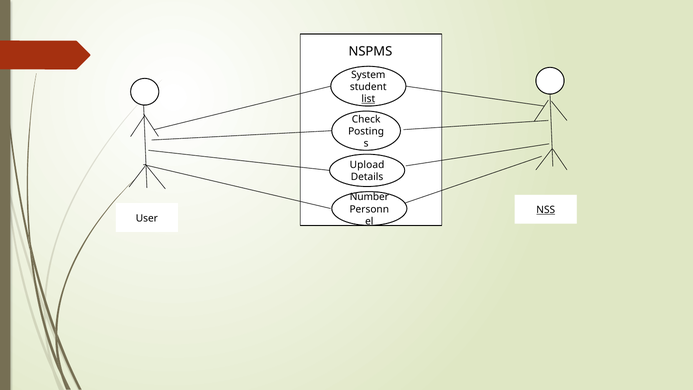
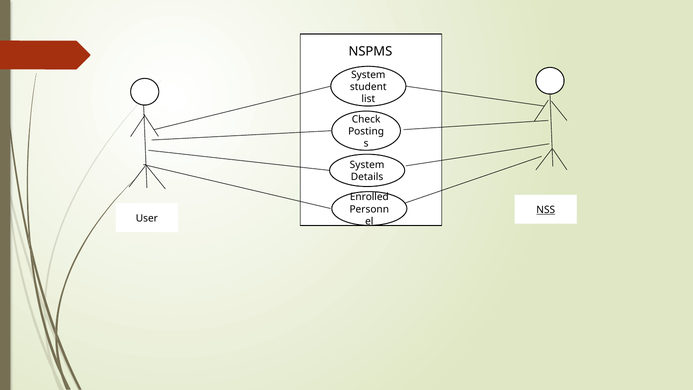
list underline: present -> none (368, 99)
Upload: Upload -> System (367, 165)
Number: Number -> Enrolled (369, 197)
